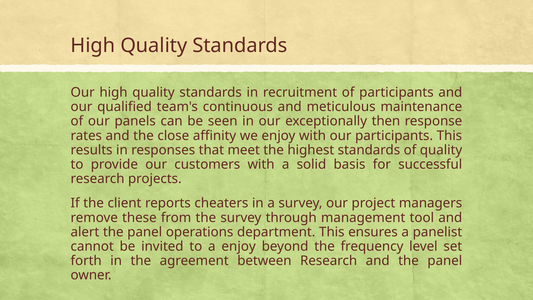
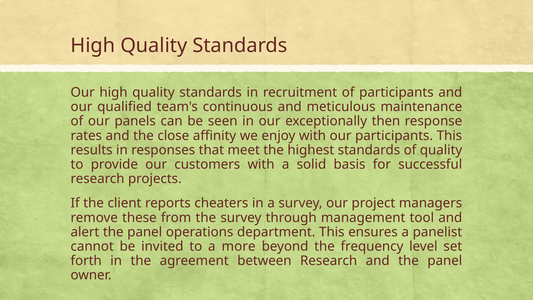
a enjoy: enjoy -> more (239, 246)
